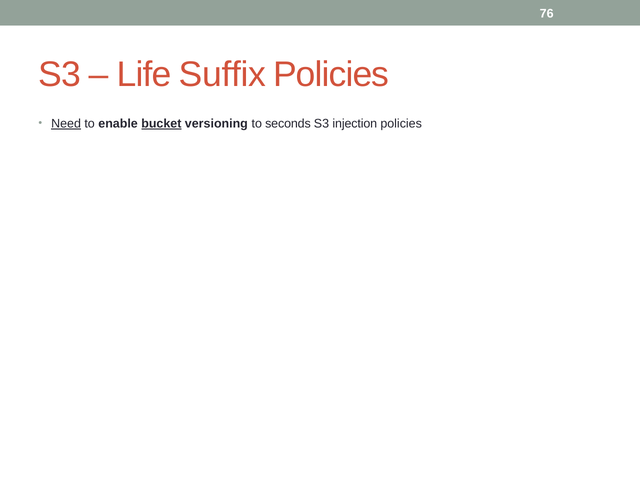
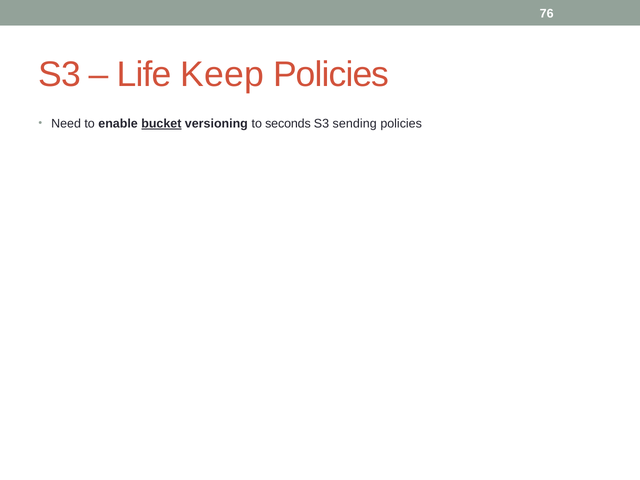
Suffix: Suffix -> Keep (222, 74)
Need underline: present -> none (66, 124)
injection: injection -> sending (355, 124)
